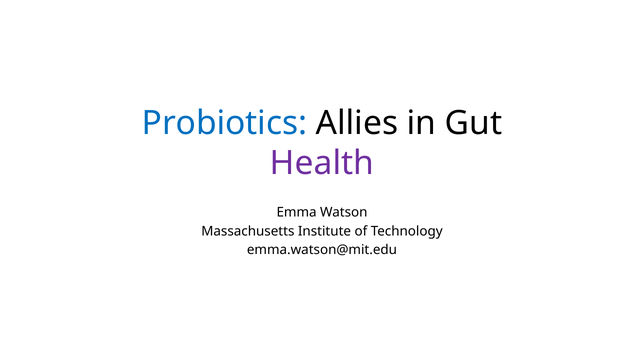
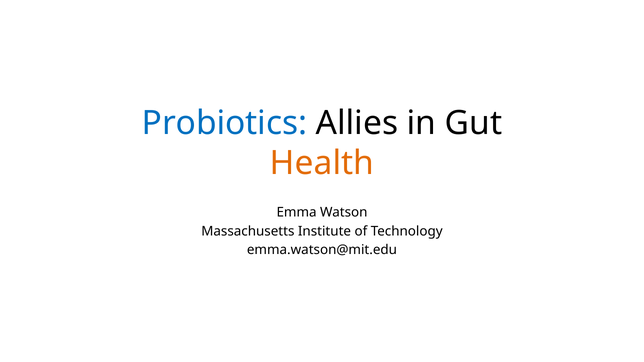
Health colour: purple -> orange (322, 163)
